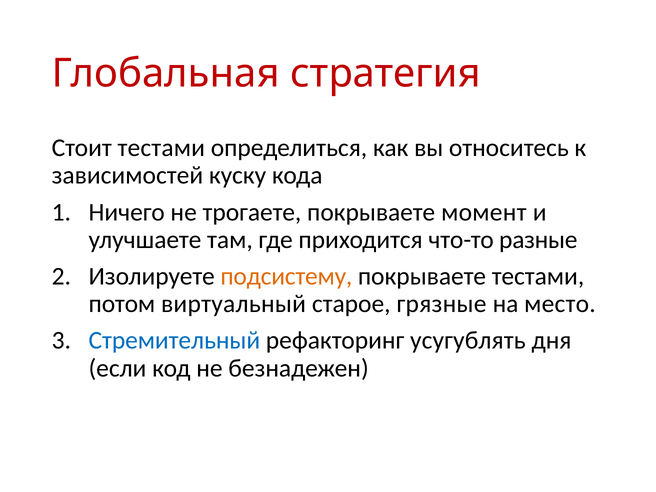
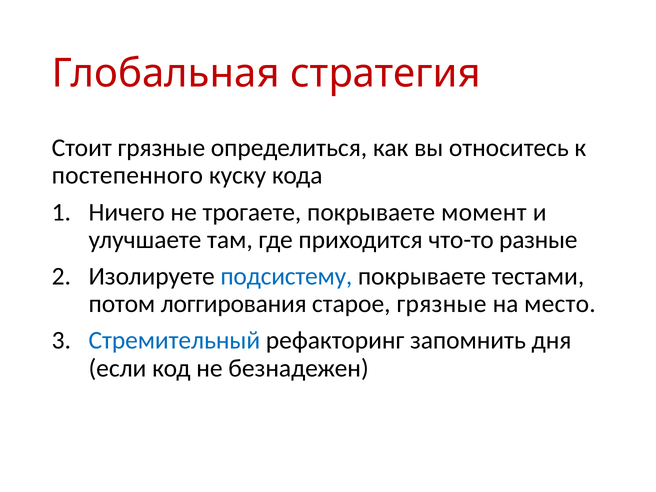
Стоит тестами: тестами -> грязные (161, 148)
зависимостей: зависимостей -> постепенного (127, 175)
подсистему colour: orange -> blue (286, 276)
виртуальный: виртуальный -> логгирования (234, 304)
усугублять: усугублять -> запомнить (468, 341)
